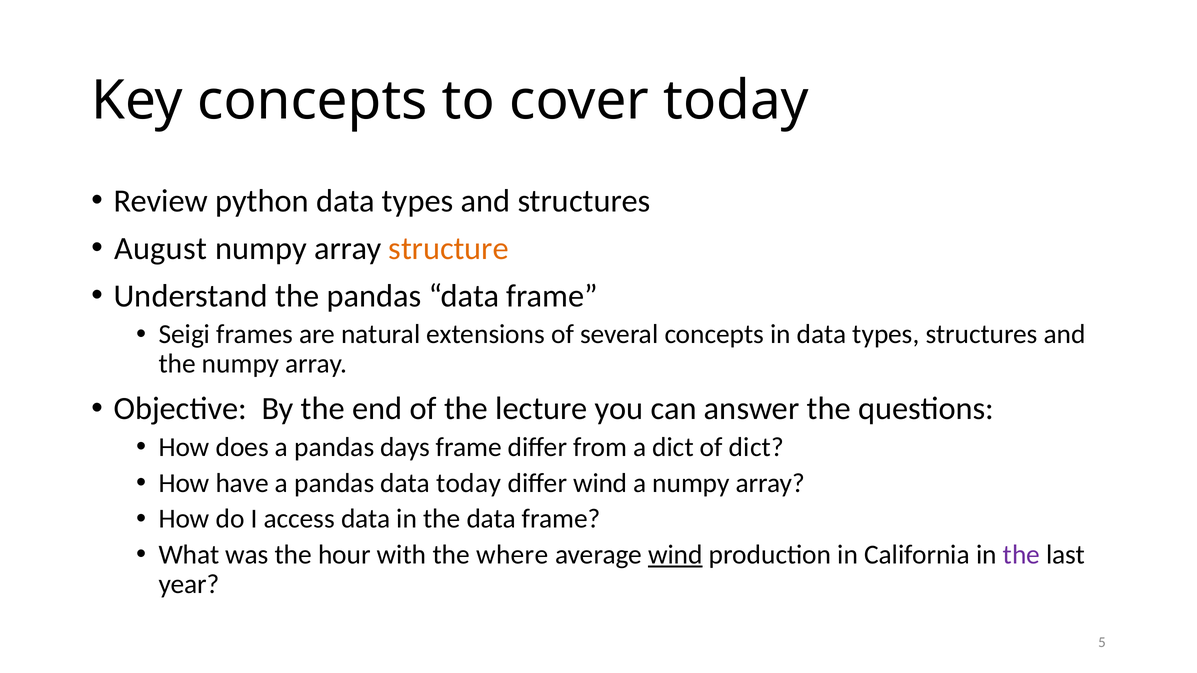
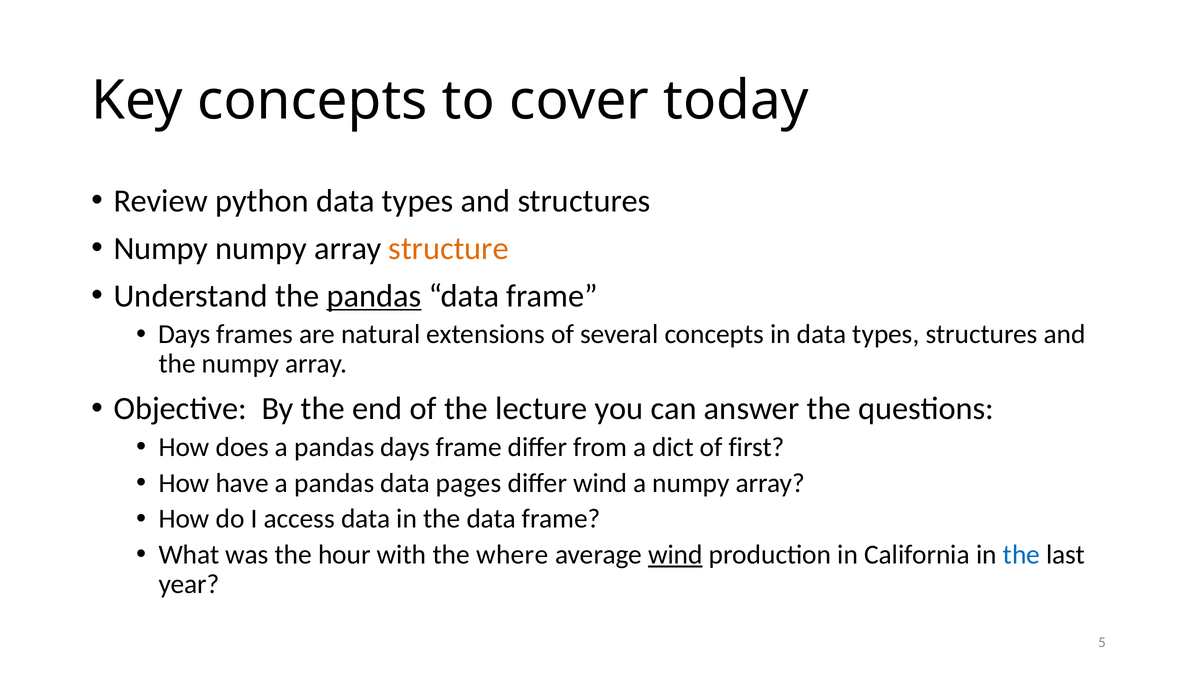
August: August -> Numpy (161, 248)
pandas underline: none -> present (374, 296)
Seigi: Seigi -> Days (185, 334)
of dict: dict -> first (757, 447)
data today: today -> pages (469, 483)
the colour: purple -> blue (1021, 555)
